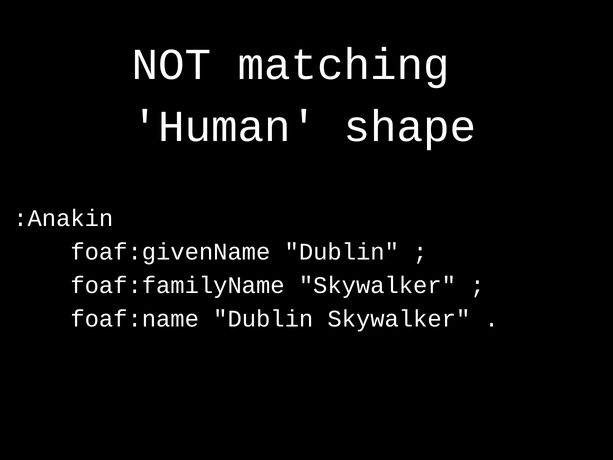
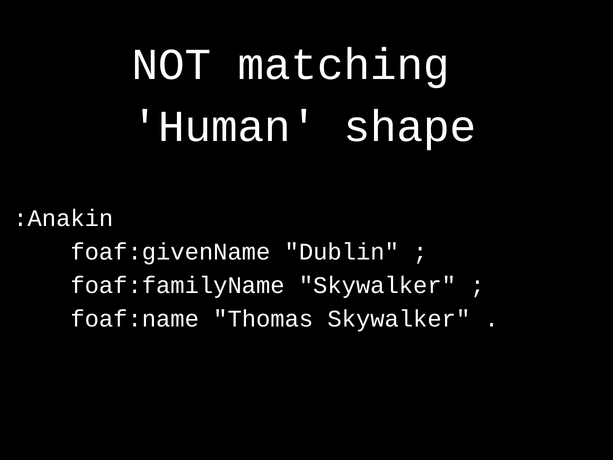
foaf:name Dublin: Dublin -> Thomas (263, 318)
